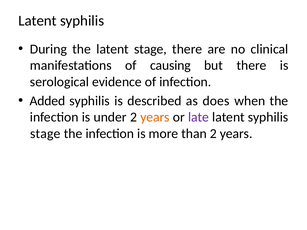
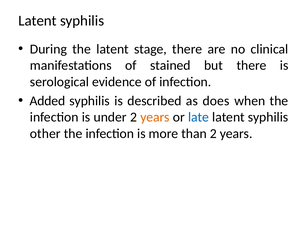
causing: causing -> stained (170, 65)
late colour: purple -> blue (199, 117)
stage: stage -> other (45, 134)
